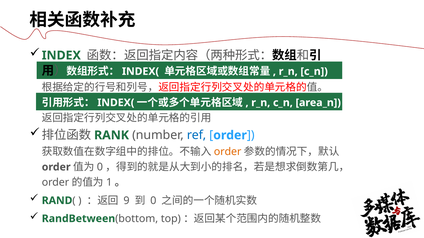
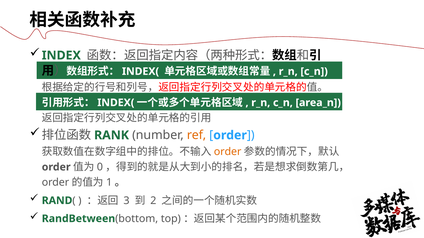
ref colour: blue -> orange (196, 135)
9: 9 -> 3 (127, 201)
0: 0 -> 2 (153, 201)
